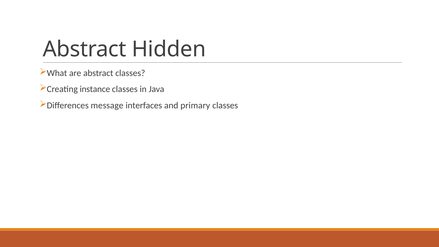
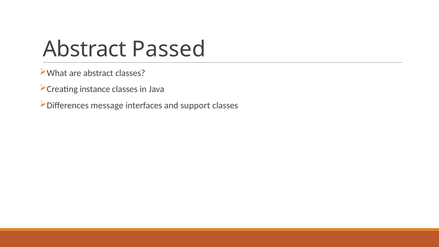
Hidden: Hidden -> Passed (169, 49)
primary: primary -> support (195, 106)
